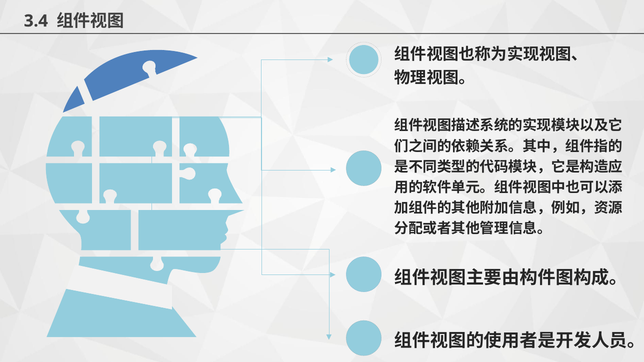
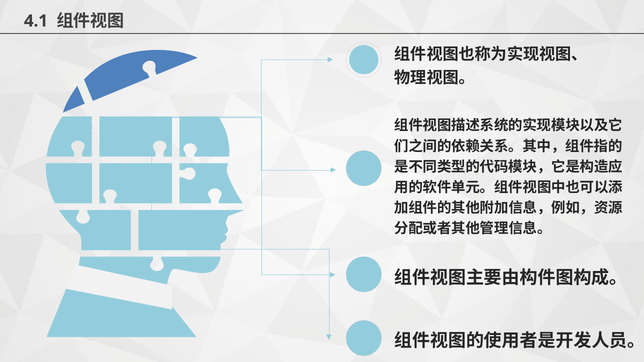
3.4: 3.4 -> 4.1 (36, 21)
